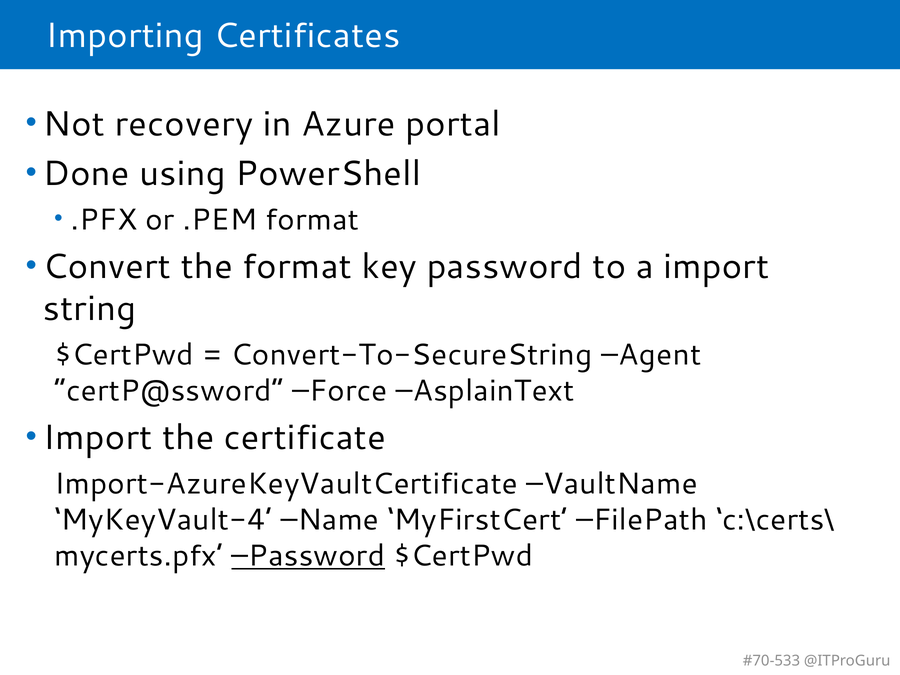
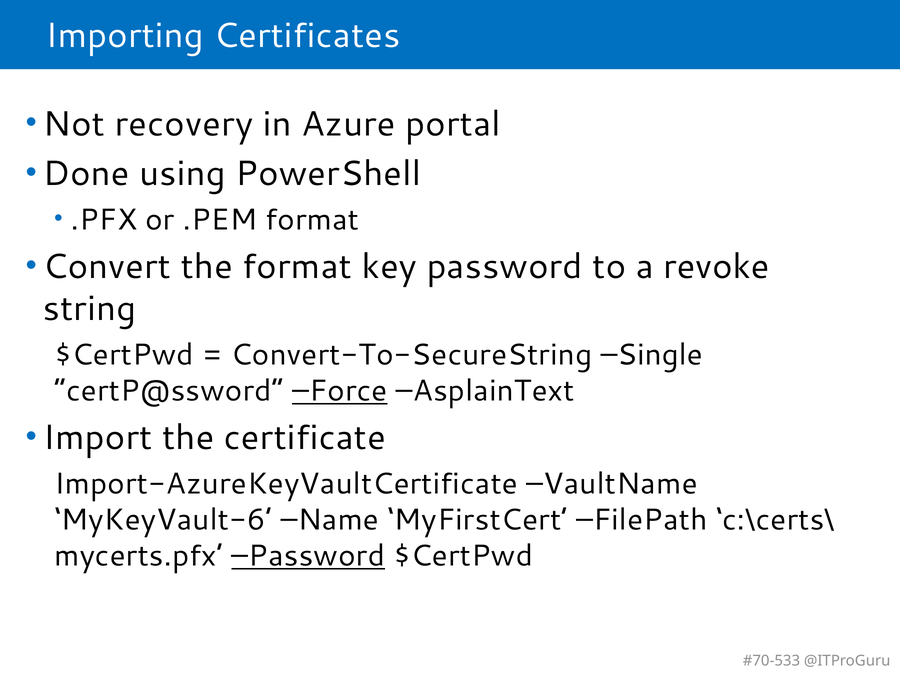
a import: import -> revoke (716, 267)
Agent: Agent -> Single (652, 355)
Force underline: none -> present (340, 391)
MyKeyVault-4: MyKeyVault-4 -> MyKeyVault-6 (163, 520)
